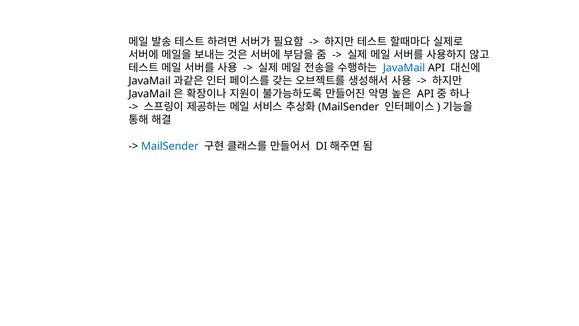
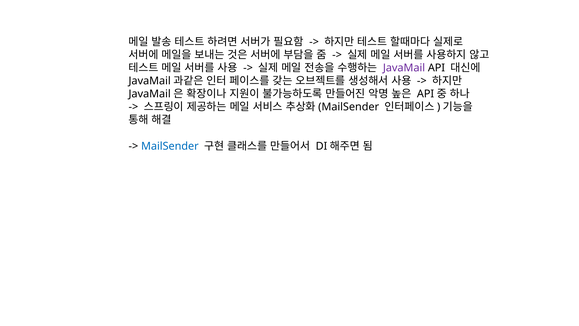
JavaMail colour: blue -> purple (404, 68)
